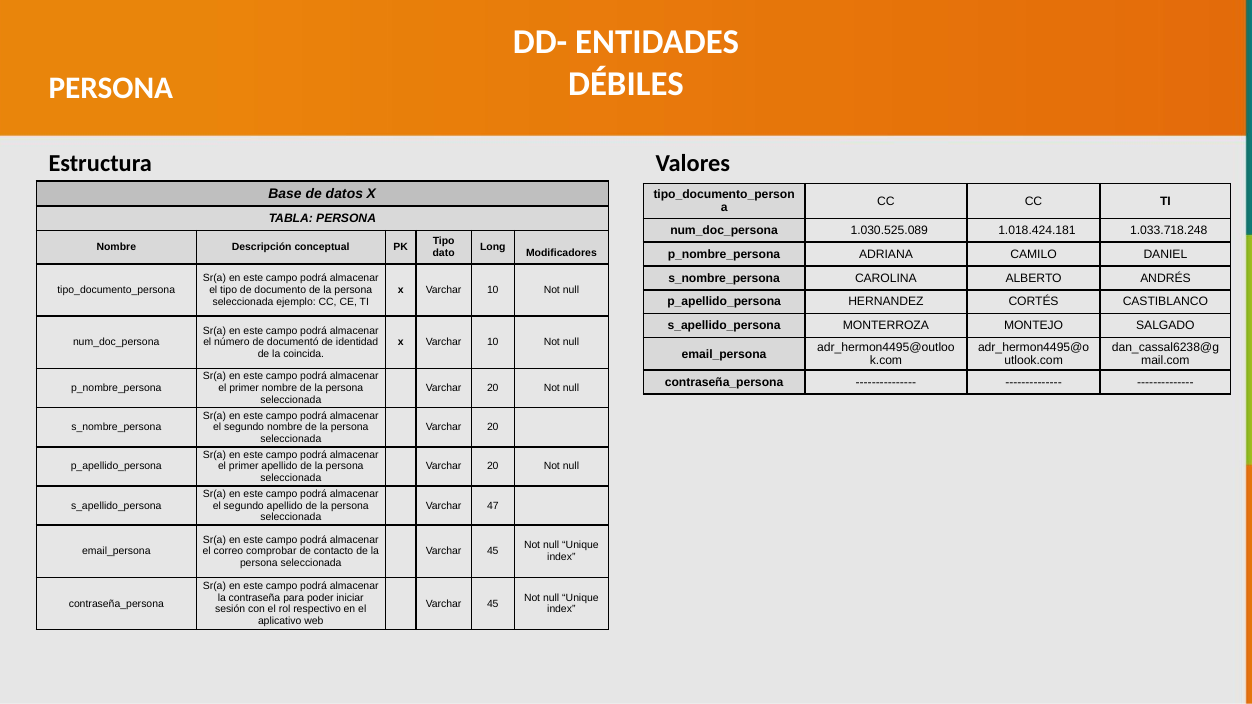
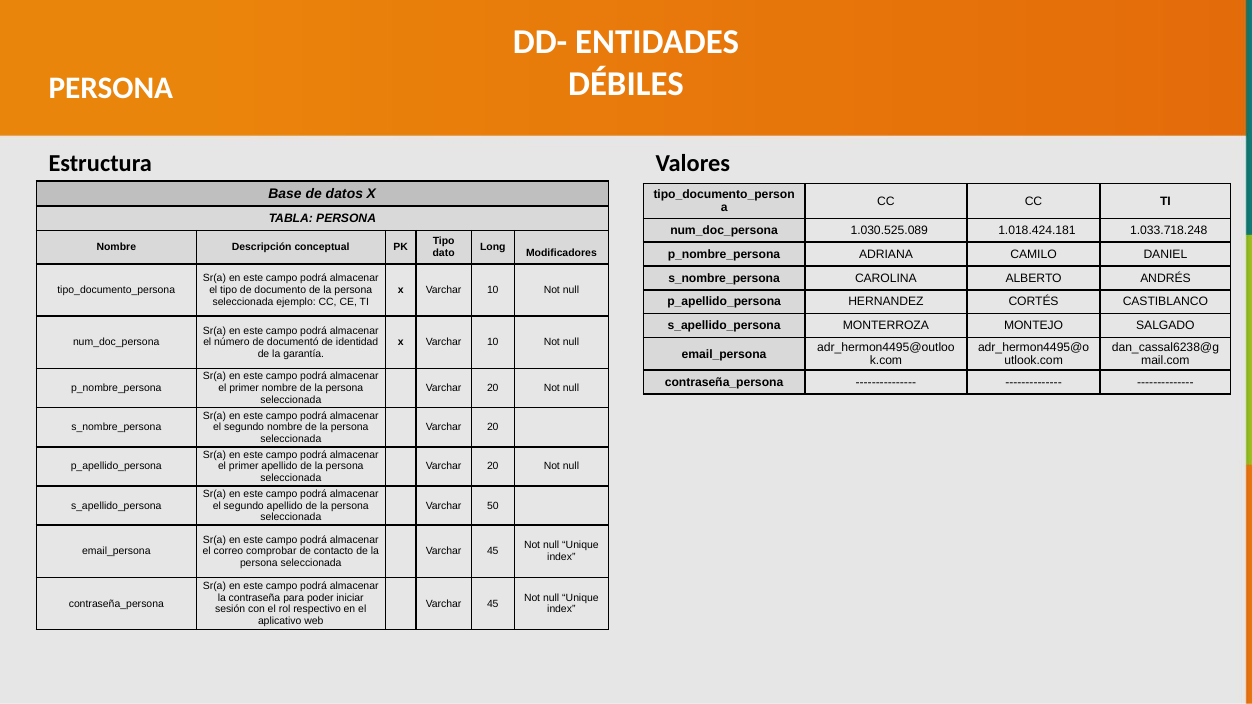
coincida: coincida -> garantía (304, 354)
47: 47 -> 50 (493, 506)
